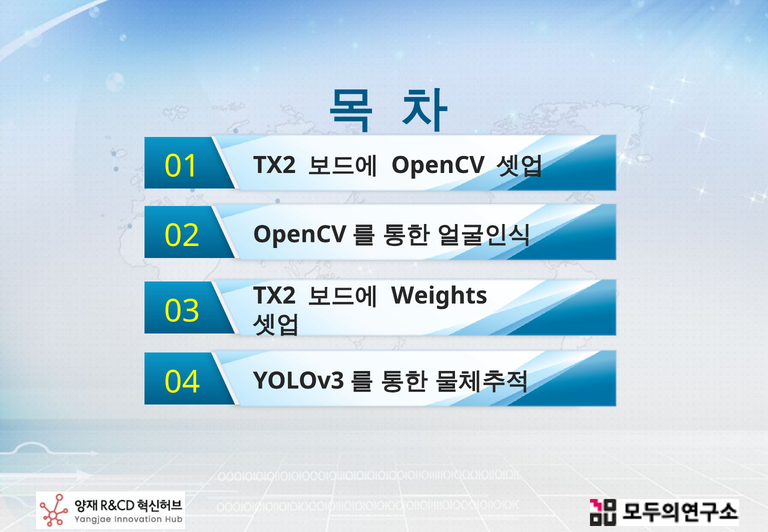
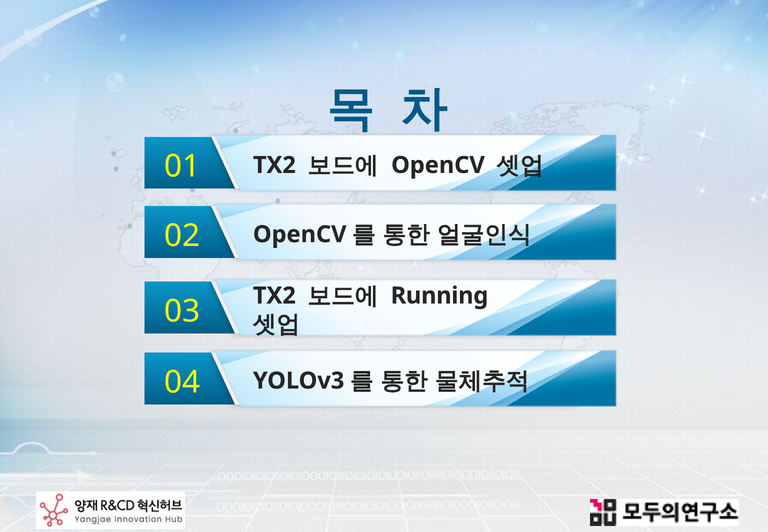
Weights: Weights -> Running (439, 296)
